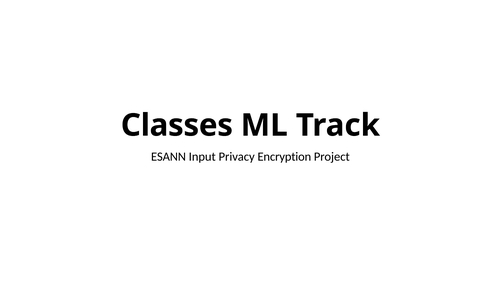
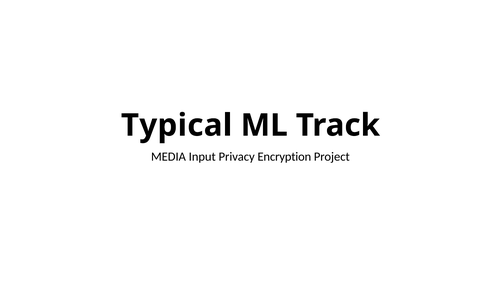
Classes: Classes -> Typical (177, 125)
ESANN: ESANN -> MEDIA (168, 157)
